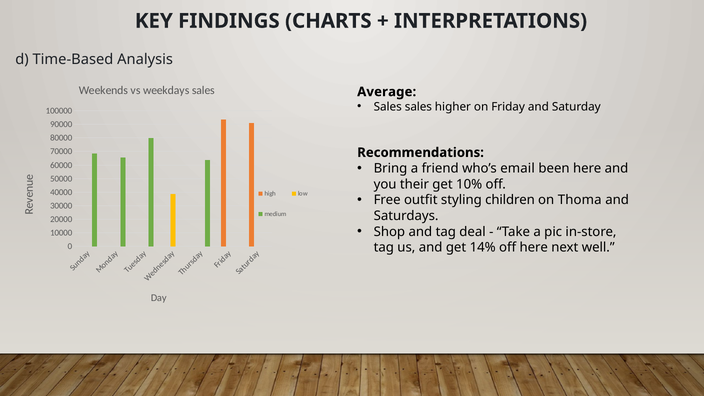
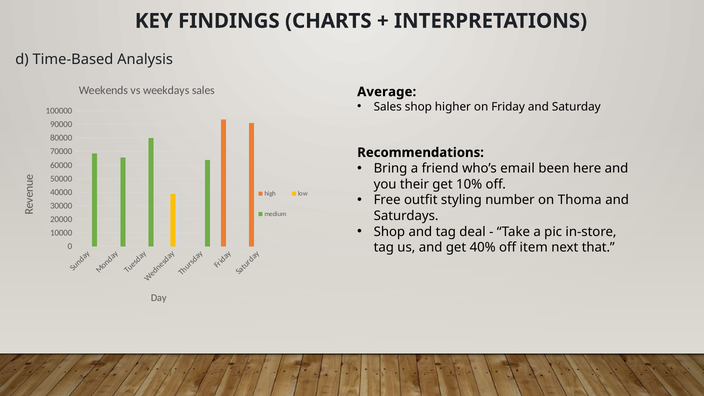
Sales sales: sales -> shop (418, 107)
children: children -> number (510, 200)
14%: 14% -> 40% (483, 248)
off here: here -> item (534, 248)
well: well -> that (598, 248)
